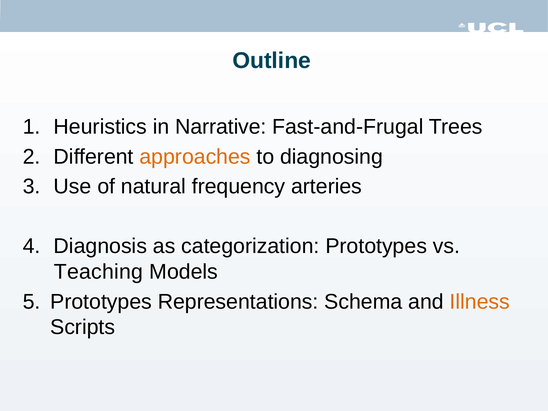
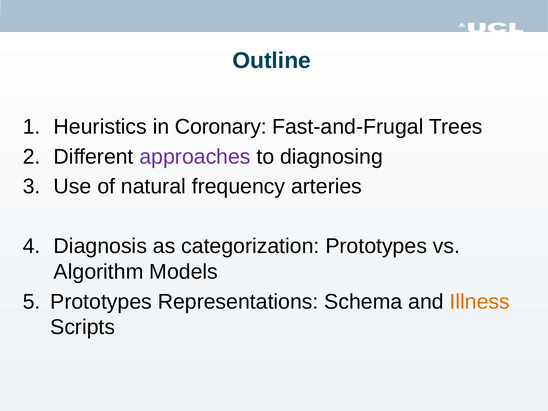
Narrative: Narrative -> Coronary (221, 127)
approaches colour: orange -> purple (195, 157)
Teaching: Teaching -> Algorithm (99, 272)
